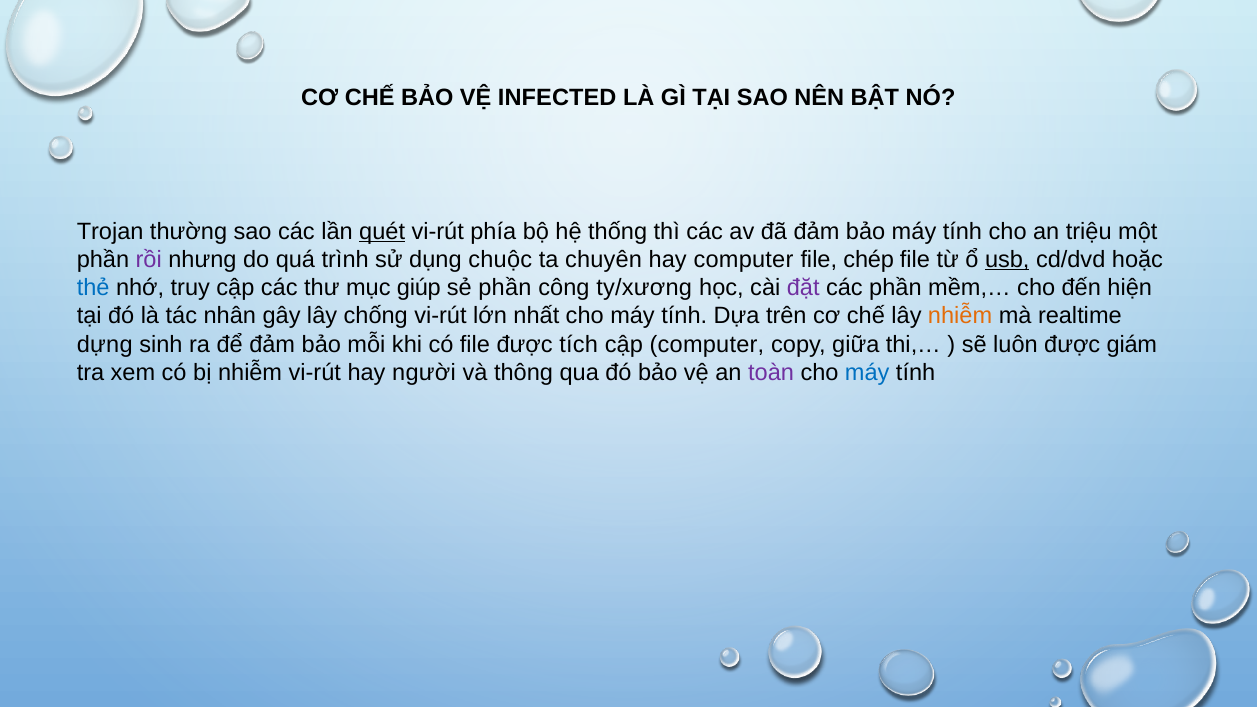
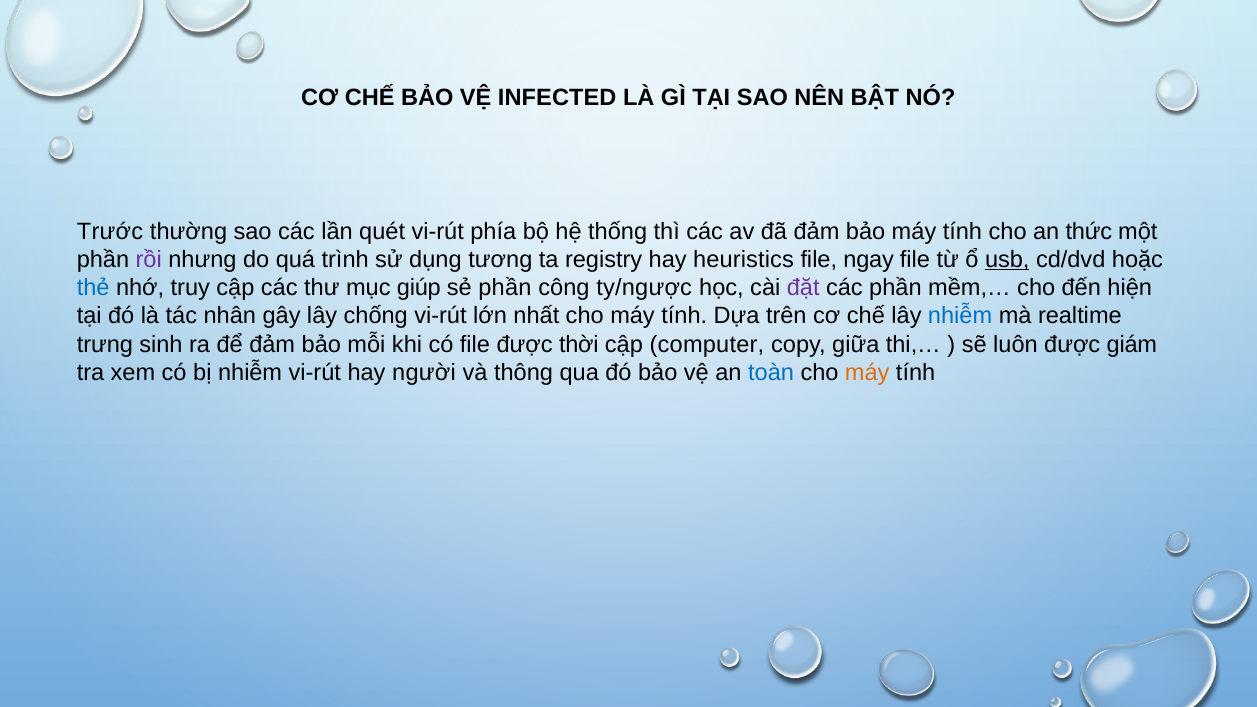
Trojan: Trojan -> Trước (110, 231)
quét underline: present -> none (382, 231)
triệu: triệu -> thức (1089, 231)
chuộc: chuộc -> tương (500, 260)
chuyên: chuyên -> registry (604, 260)
hay computer: computer -> heuristics (744, 260)
chép: chép -> ngay (869, 260)
ty/xương: ty/xương -> ty/ngược (644, 288)
nhiễm colour: orange -> blue (960, 316)
dựng: dựng -> trưng (105, 344)
tích: tích -> thời (579, 344)
toàn colour: purple -> blue (771, 373)
máy colour: blue -> orange (867, 373)
